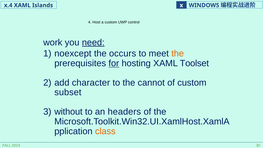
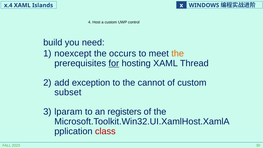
work: work -> build (53, 42)
need underline: present -> none (93, 42)
Toolset: Toolset -> Thread (194, 63)
character: character -> exception (91, 83)
without: without -> lparam (68, 112)
headers: headers -> registers (124, 112)
class colour: orange -> red (105, 131)
